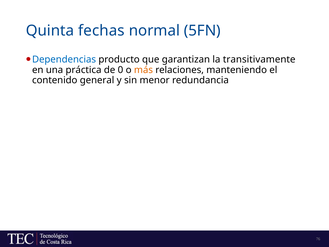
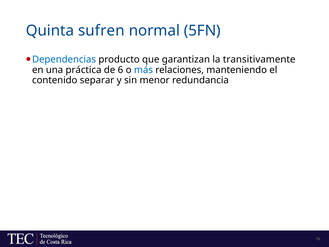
fechas: fechas -> sufren (101, 31)
0: 0 -> 6 (120, 70)
más colour: orange -> blue (143, 70)
general: general -> separar (97, 80)
